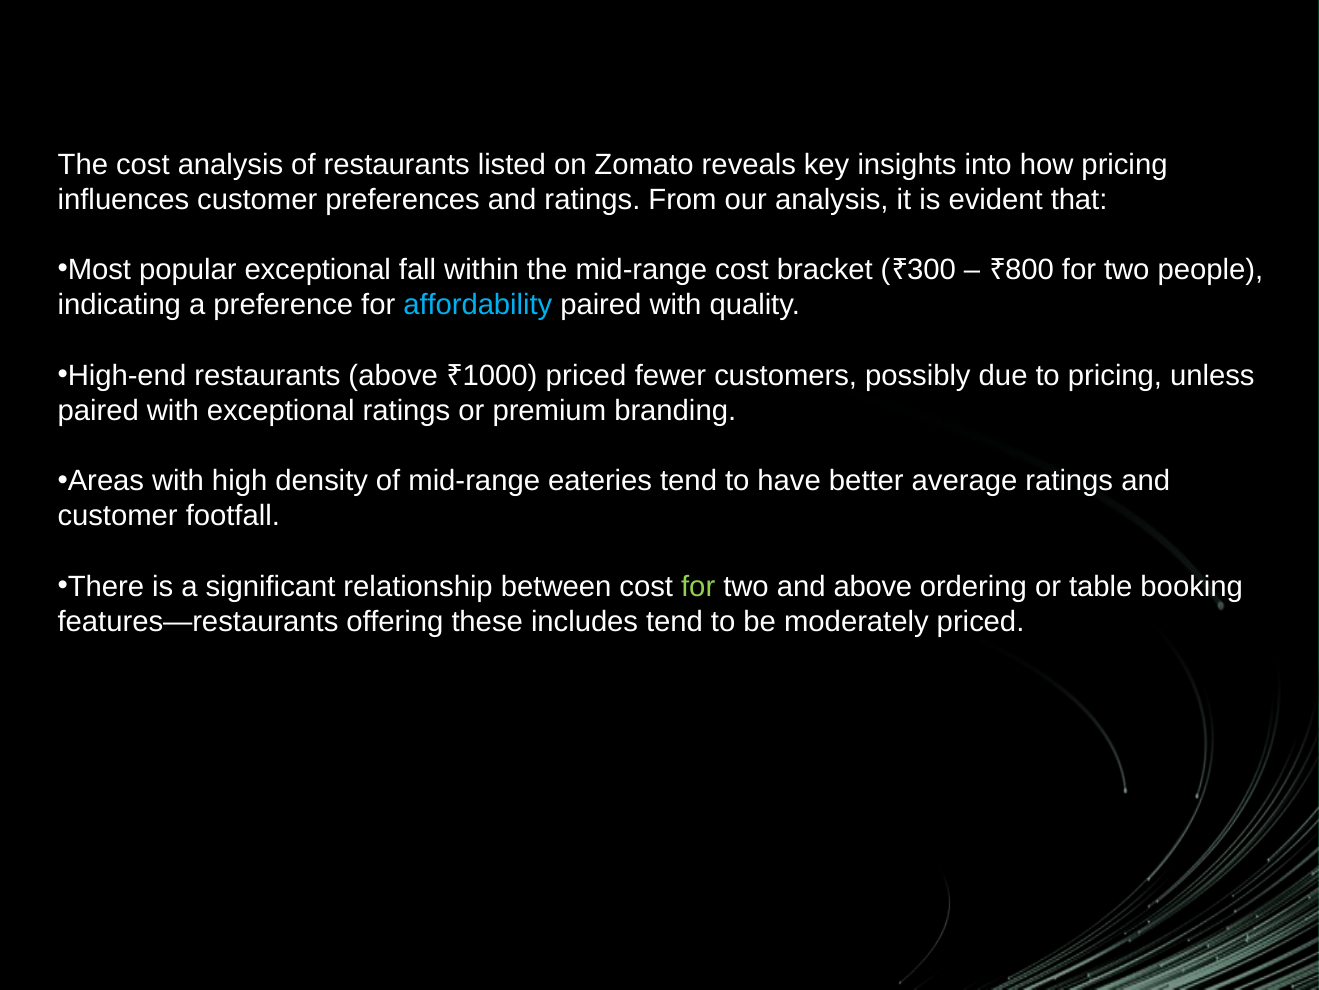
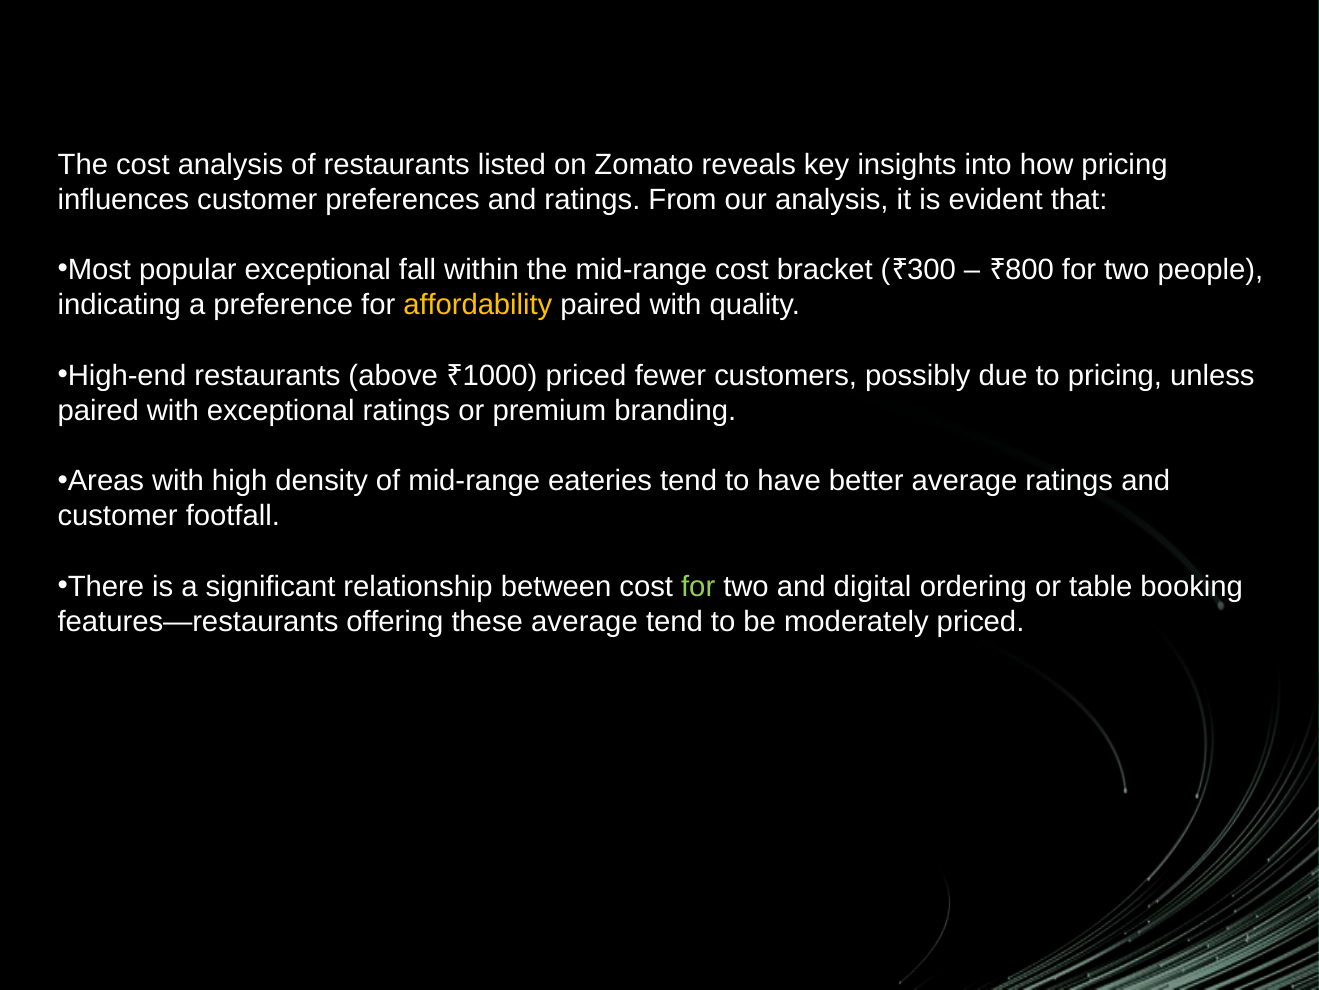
affordability colour: light blue -> yellow (478, 305)
and above: above -> digital (873, 586)
these includes: includes -> average (584, 621)
